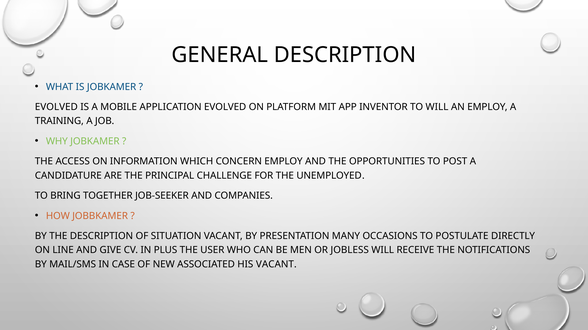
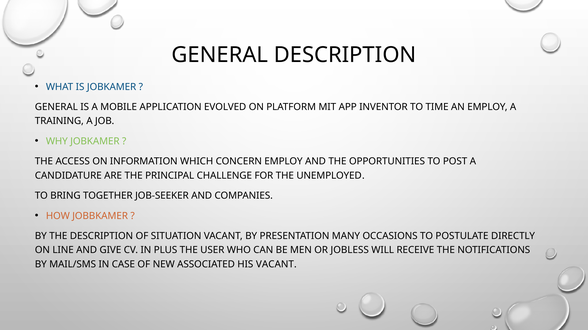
EVOLVED: EVOLVED -> GENERAL (56, 107)
TO WILL: WILL -> TIME (437, 107)
